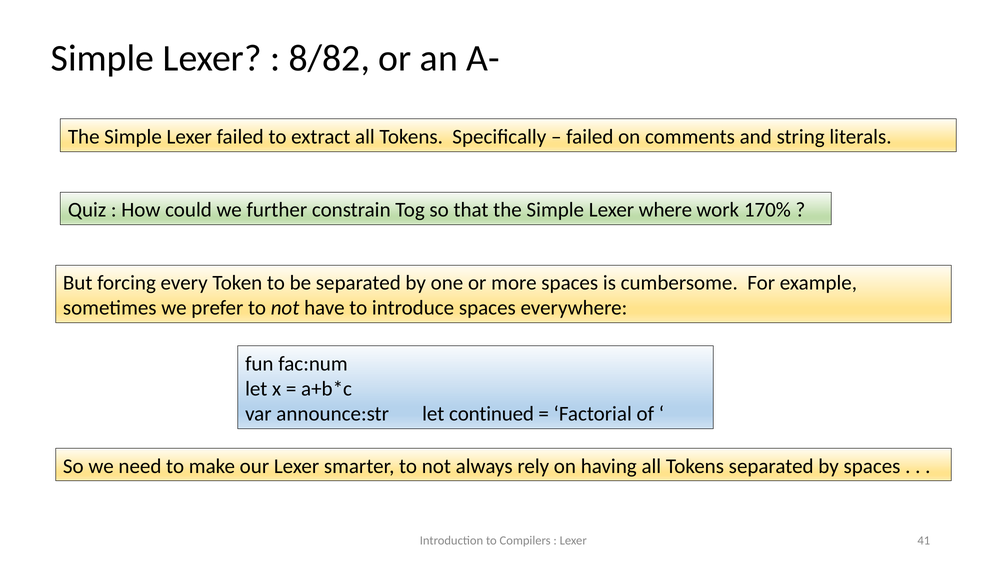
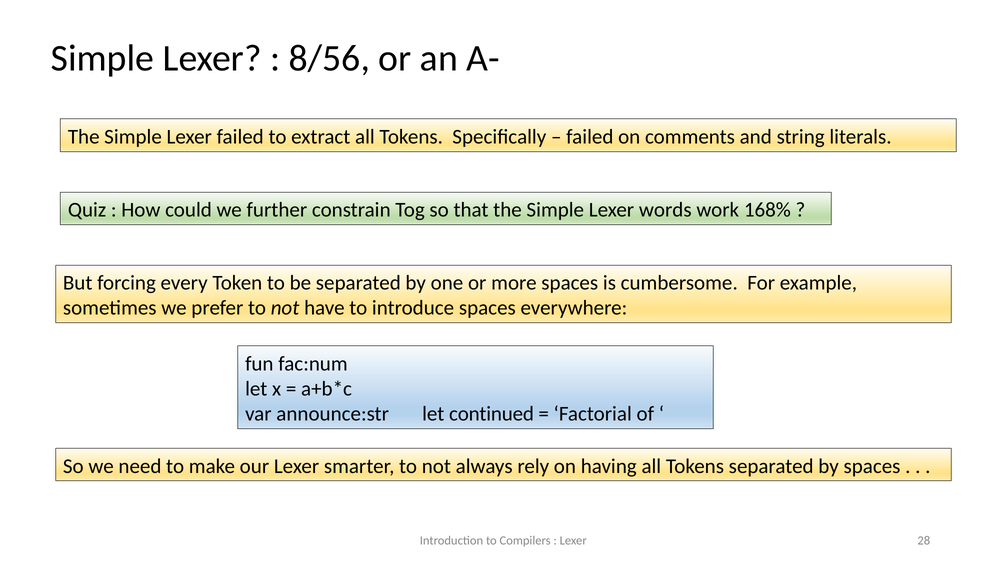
8/82: 8/82 -> 8/56 (329, 58)
where: where -> words (665, 210)
170%: 170% -> 168% (767, 210)
41: 41 -> 28 (924, 541)
